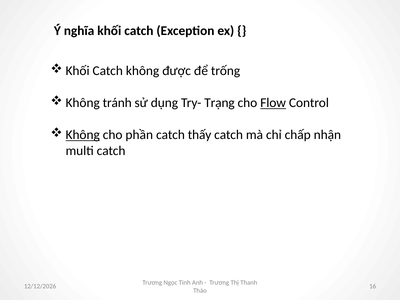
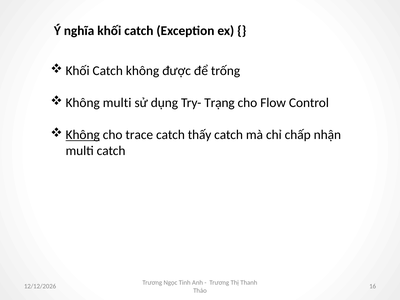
Không tránh: tránh -> multi (117, 103)
Flow underline: present -> none (273, 103)
phần: phần -> trace (139, 135)
